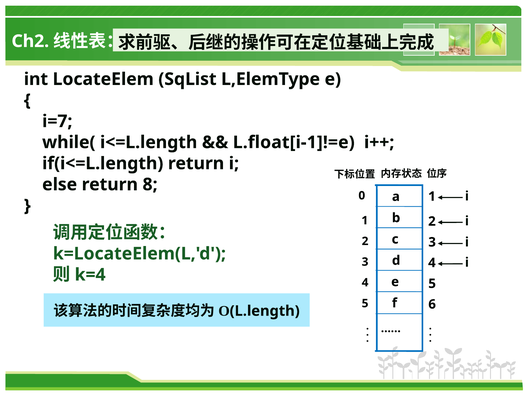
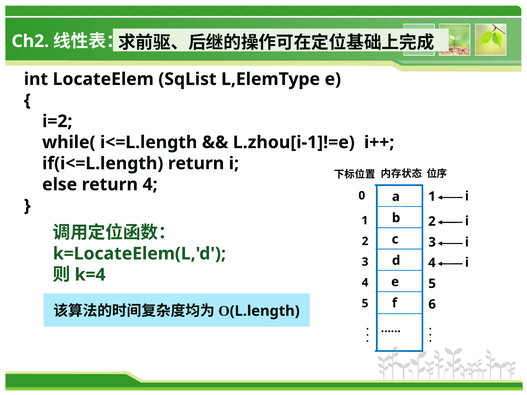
i=7: i=7 -> i=2 (57, 121)
L.float[i-1]!=e: L.float[i-1]!=e -> L.zhou[i-1]!=e (294, 142)
return 8: 8 -> 4 (150, 185)
